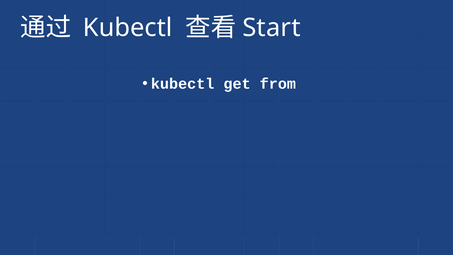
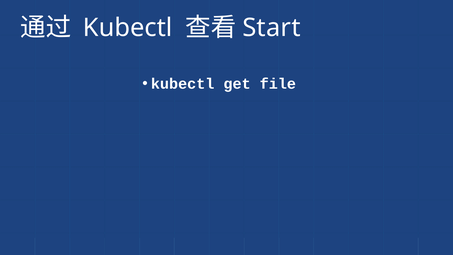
from: from -> file (278, 84)
